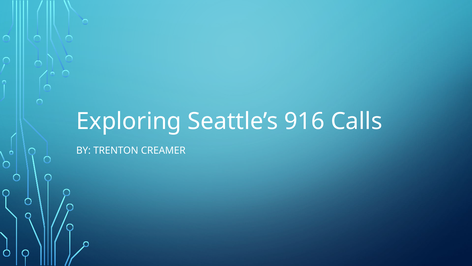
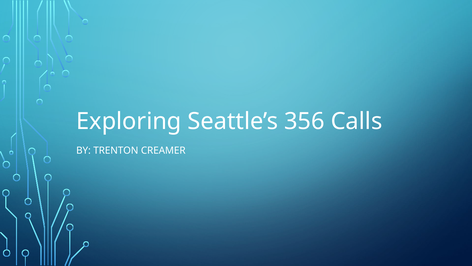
916: 916 -> 356 (304, 121)
